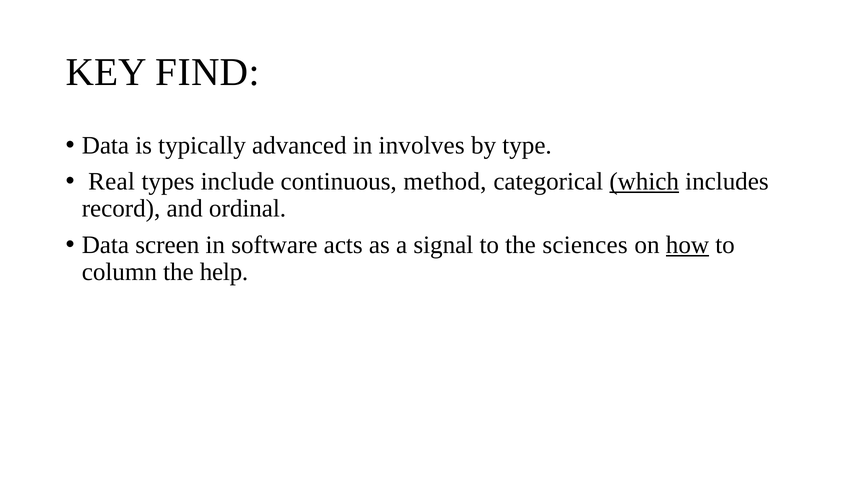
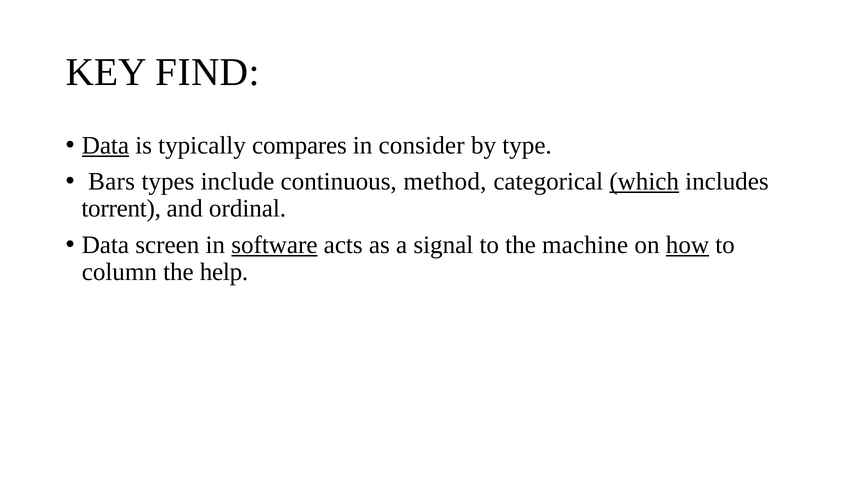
Data underline: none -> present (105, 146)
advanced: advanced -> compares (299, 146)
involves: involves -> consider (422, 146)
Real: Real -> Bars (112, 182)
record: record -> torrent (121, 209)
software underline: none -> present (274, 245)
sciences: sciences -> machine (585, 245)
